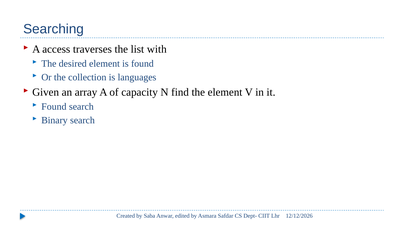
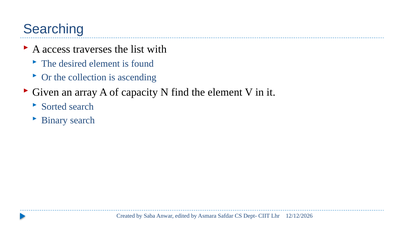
languages: languages -> ascending (137, 77)
Found: Found -> Sorted (54, 107)
